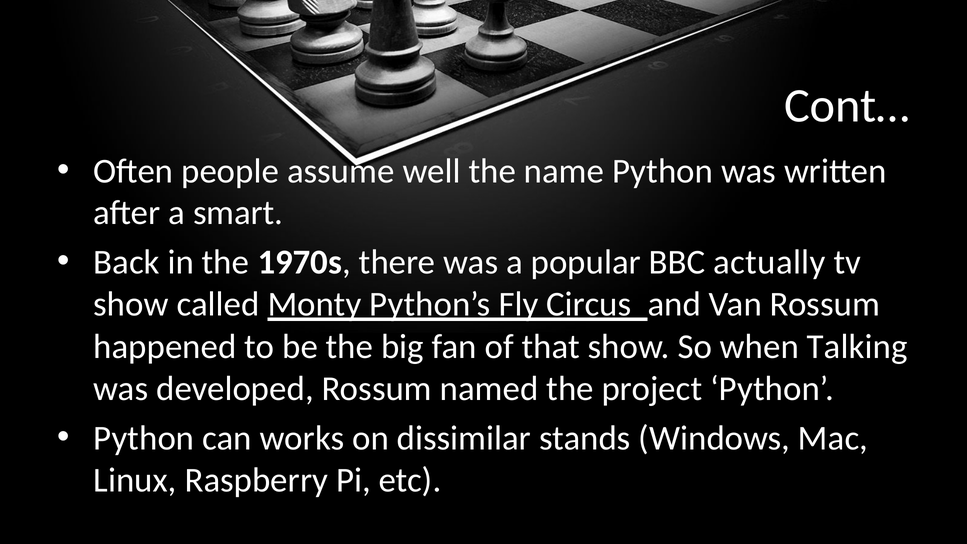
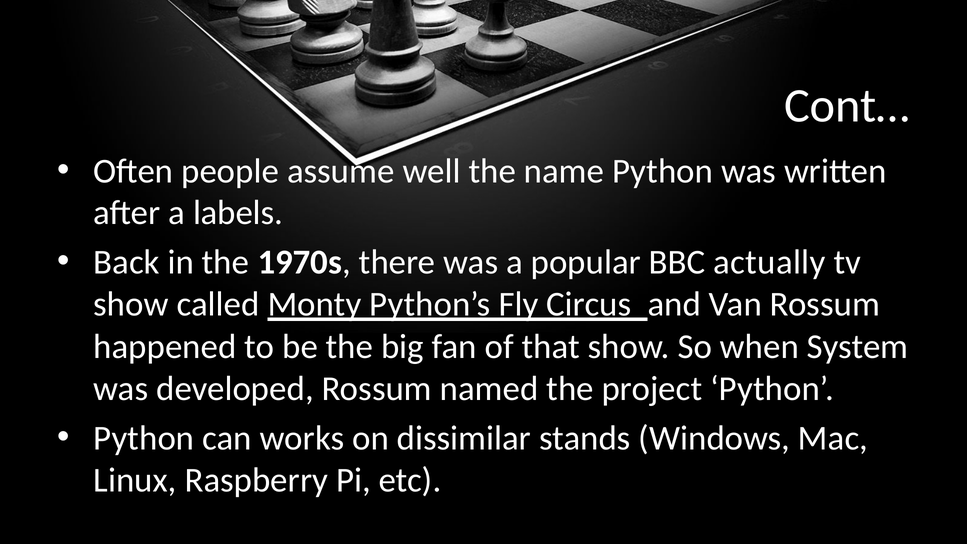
smart: smart -> labels (238, 213)
Talking: Talking -> System (857, 347)
